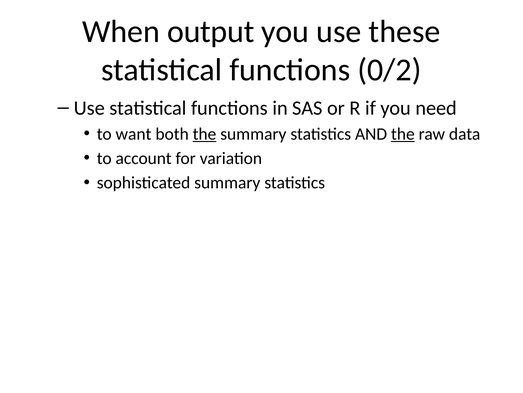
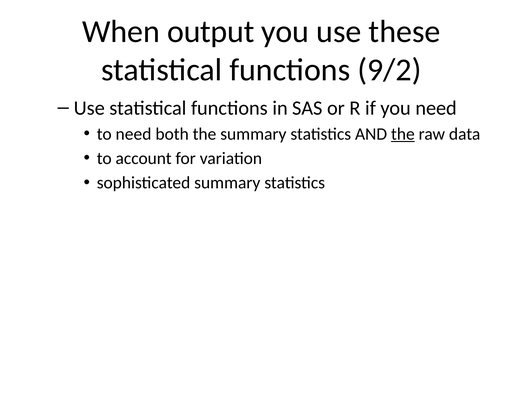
0/2: 0/2 -> 9/2 (389, 70)
to want: want -> need (133, 134)
the underline: present -> none (204, 134)
